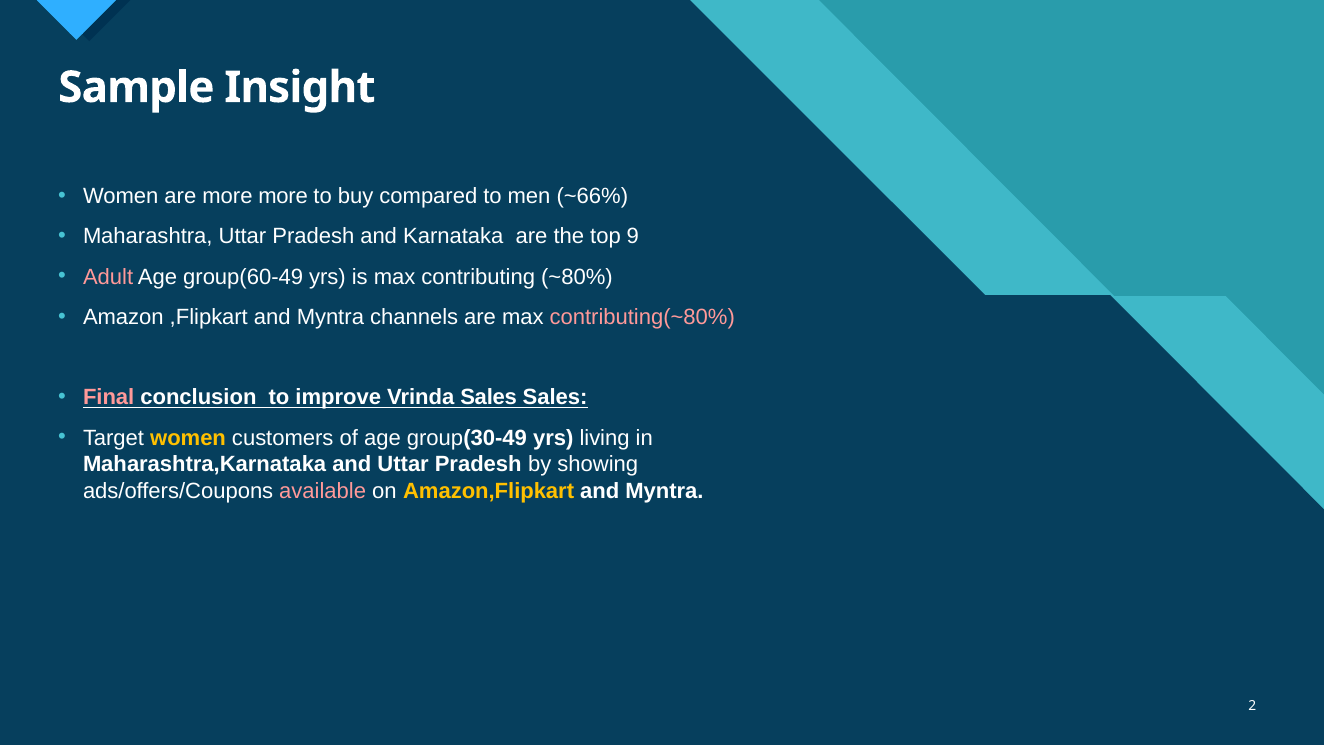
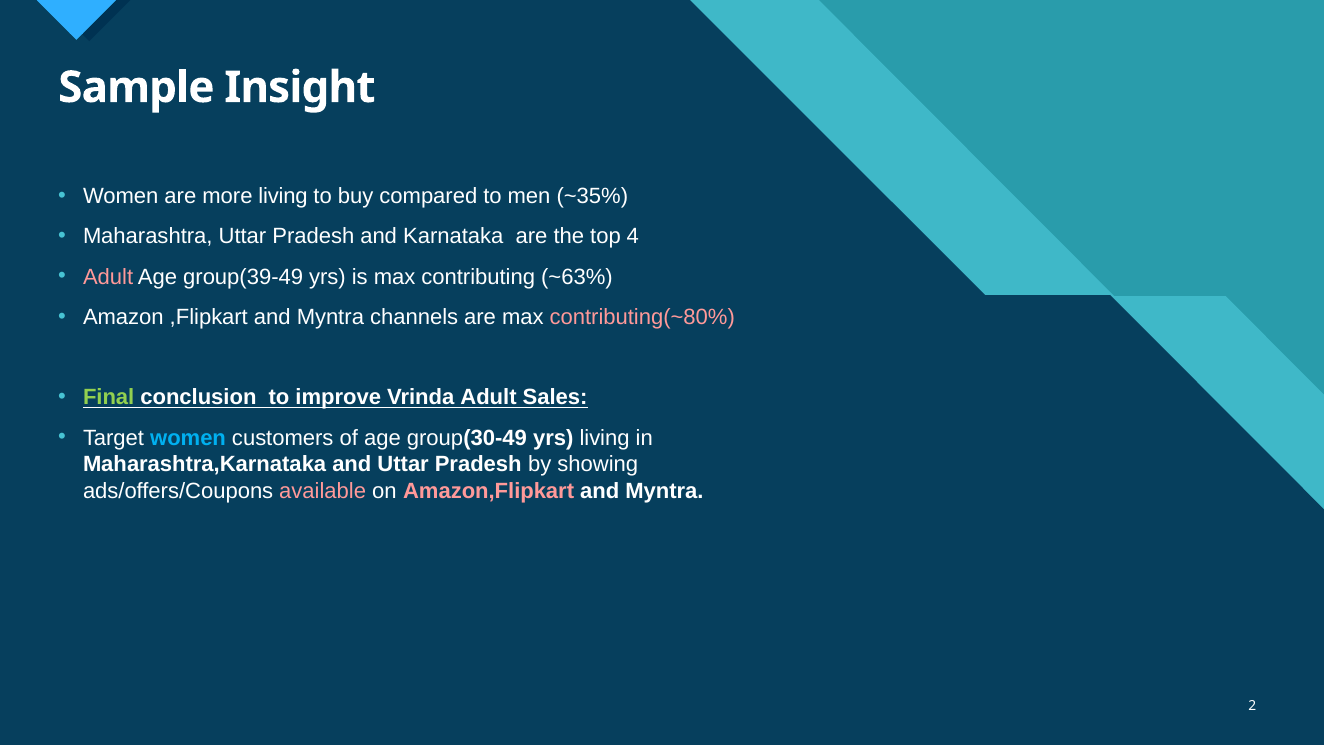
more more: more -> living (283, 196)
~66%: ~66% -> ~35% (592, 196)
9: 9 -> 4 (633, 237)
group(60-49: group(60-49 -> group(39-49 (243, 277)
~80%: ~80% -> ~63% (577, 277)
Final colour: pink -> light green (109, 398)
Vrinda Sales: Sales -> Adult (489, 398)
women colour: yellow -> light blue (188, 438)
Amazon,Flipkart colour: yellow -> pink (489, 491)
